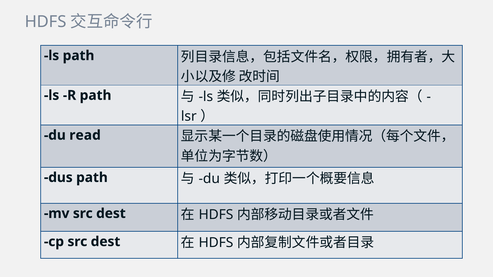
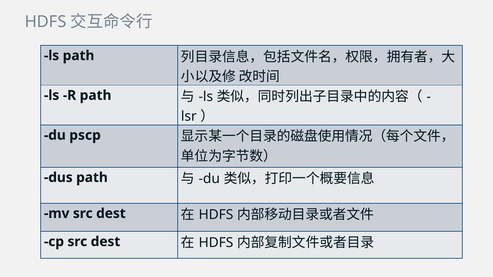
read: read -> pscp (85, 135)
